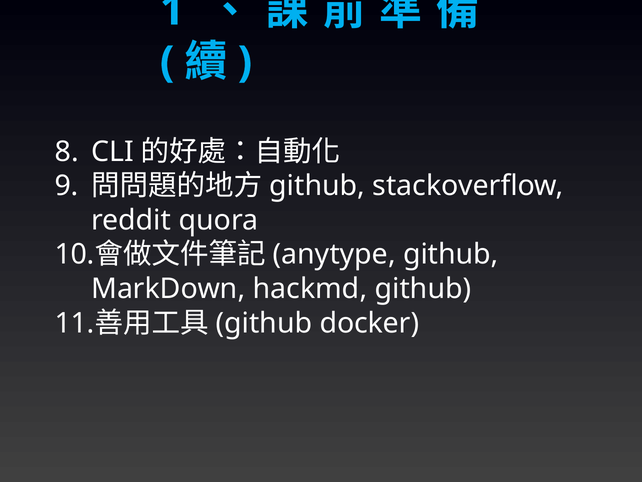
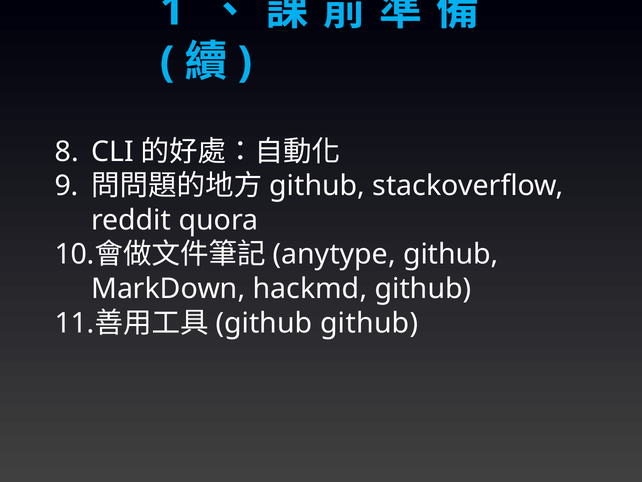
github docker: docker -> github (369, 323)
